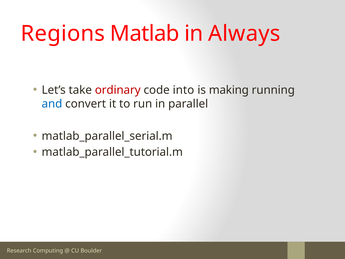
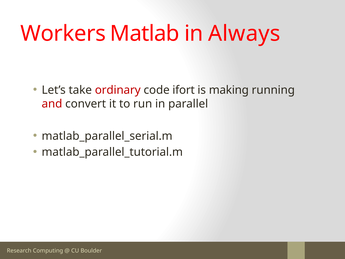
Regions: Regions -> Workers (63, 33)
into: into -> ifort (184, 90)
and colour: blue -> red (52, 104)
